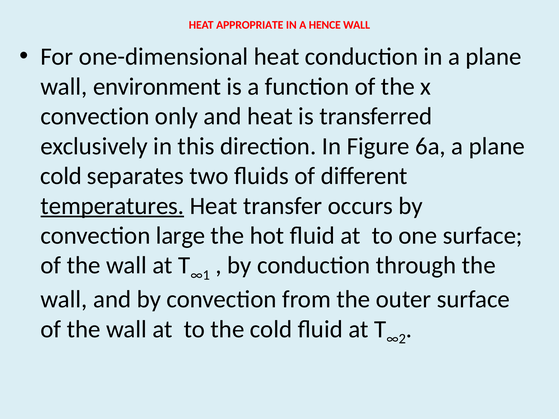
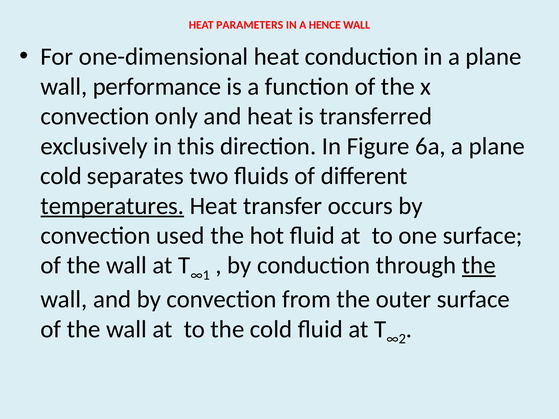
APPROPRIATE: APPROPRIATE -> PARAMETERS (250, 25)
environment: environment -> performance (157, 87)
large: large -> used (180, 236)
the underline: none -> present (479, 266)
